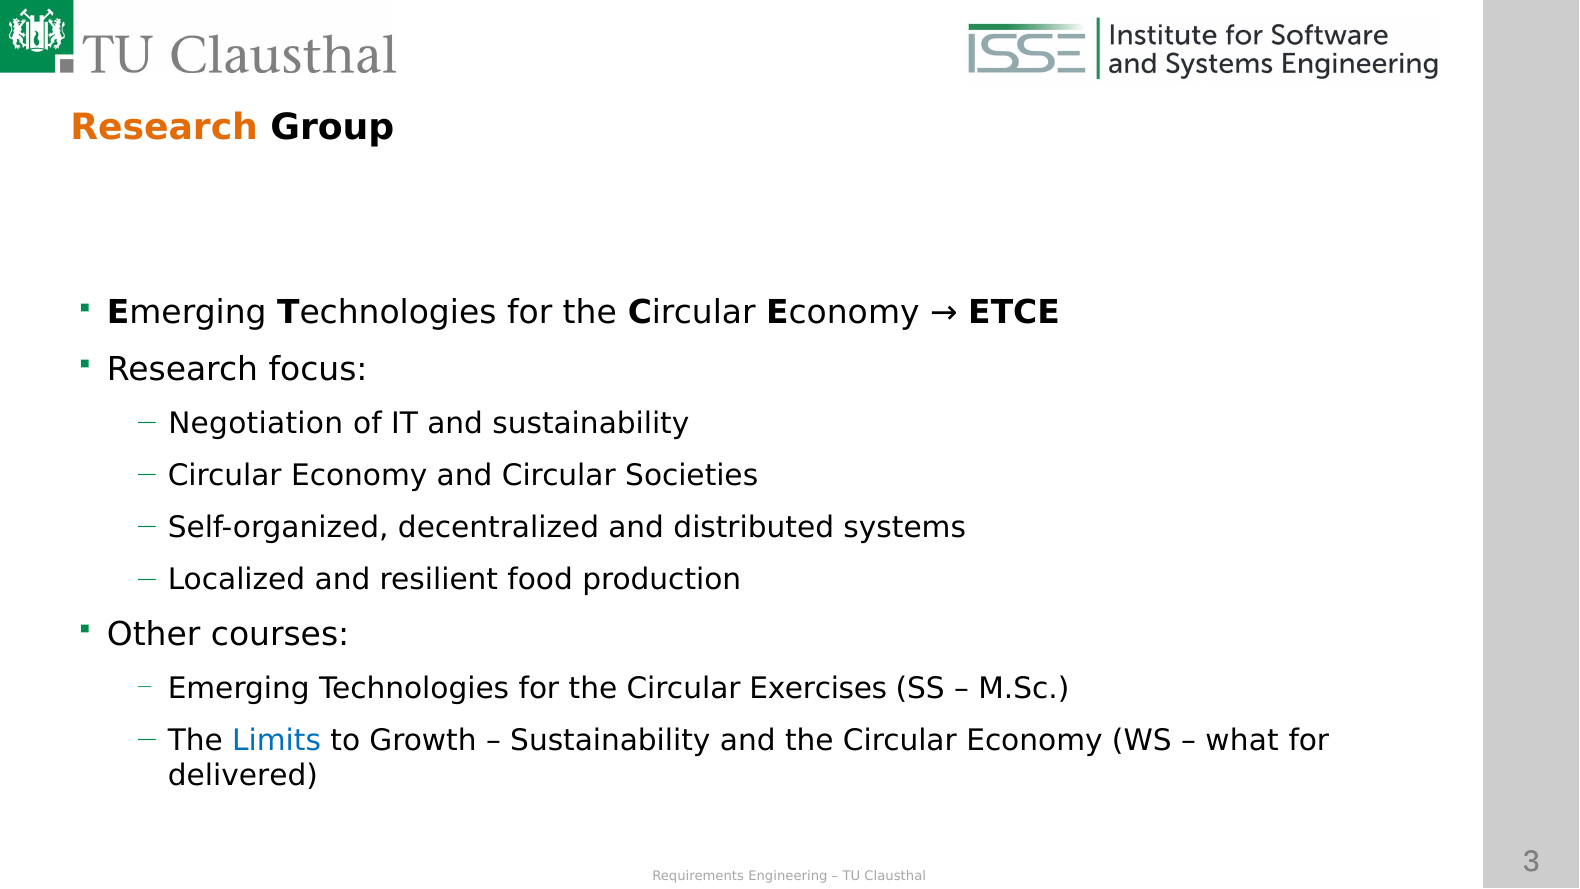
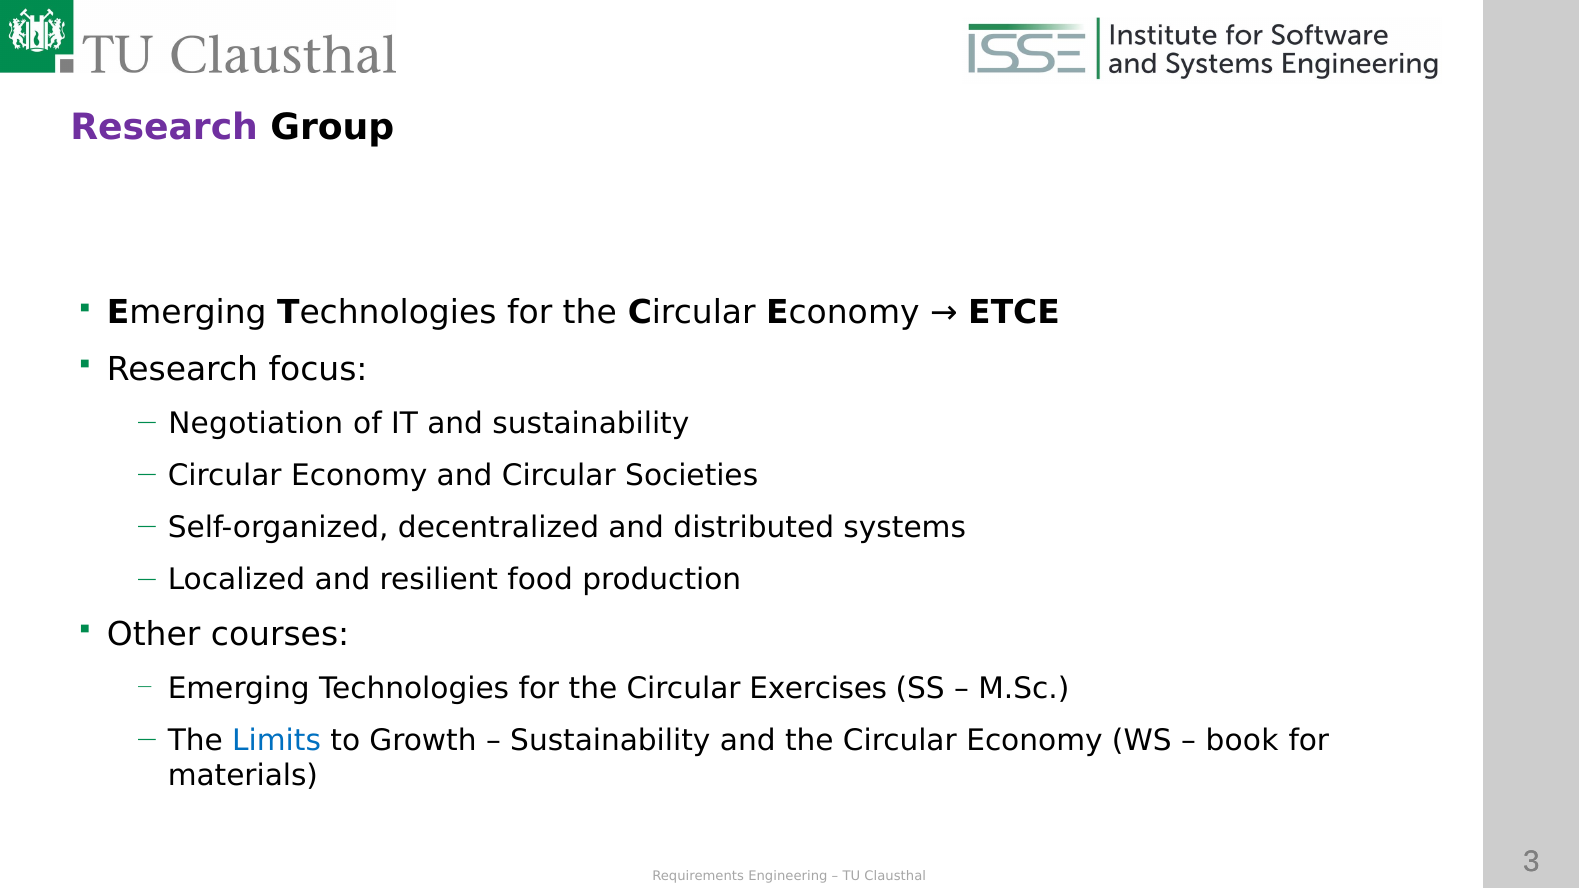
Research colour: orange -> purple (164, 128)
what: what -> book (1242, 740)
delivered: delivered -> materials (243, 776)
